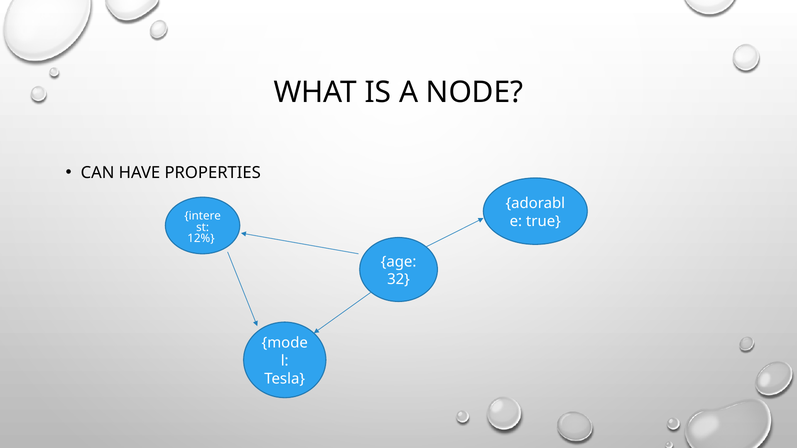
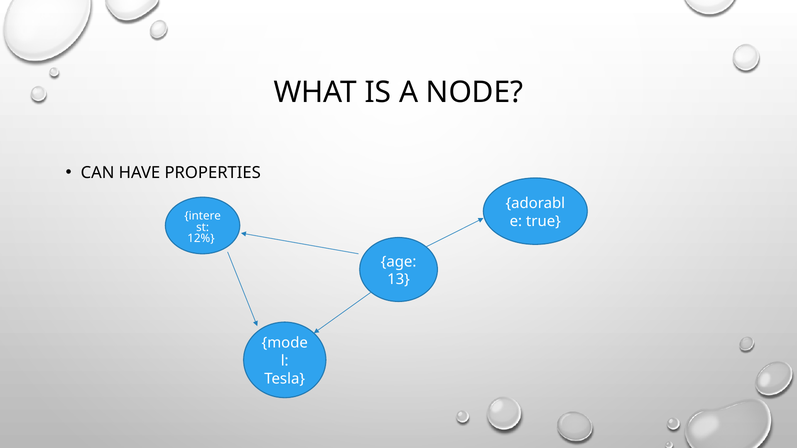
32: 32 -> 13 (399, 280)
